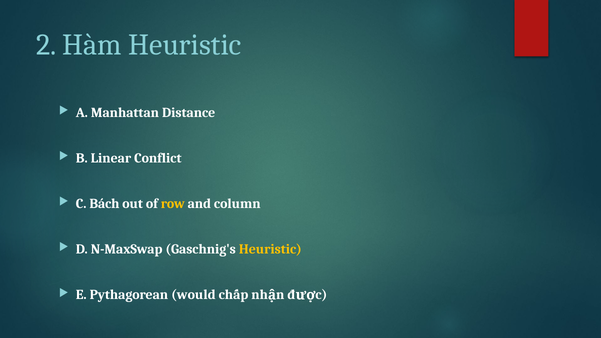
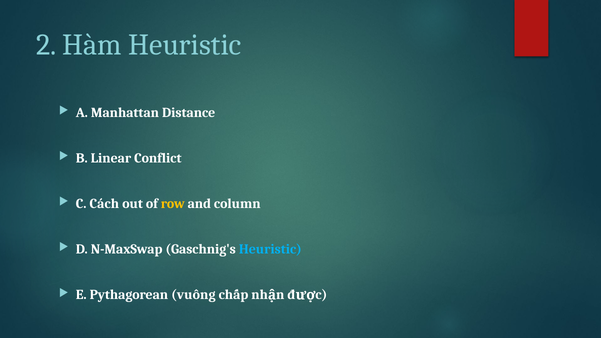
Bách: Bách -> Cách (104, 204)
Heuristic colour: yellow -> light blue (270, 249)
would: would -> vuông (193, 295)
